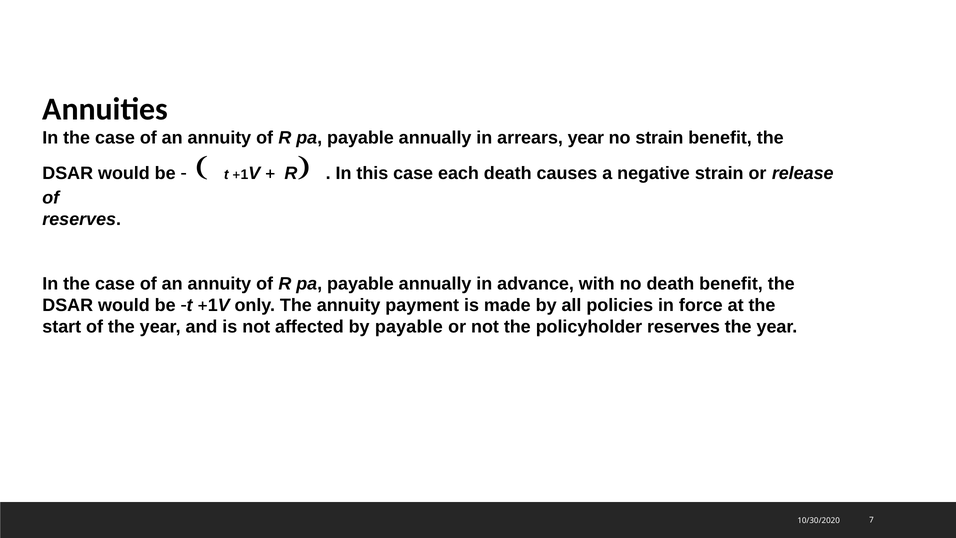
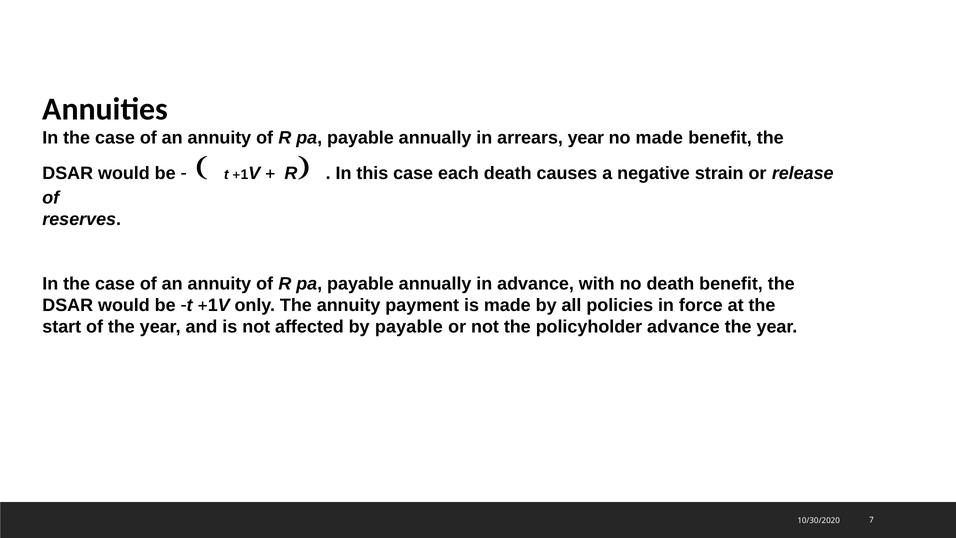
no strain: strain -> made (659, 138)
policyholder reserves: reserves -> advance (683, 327)
